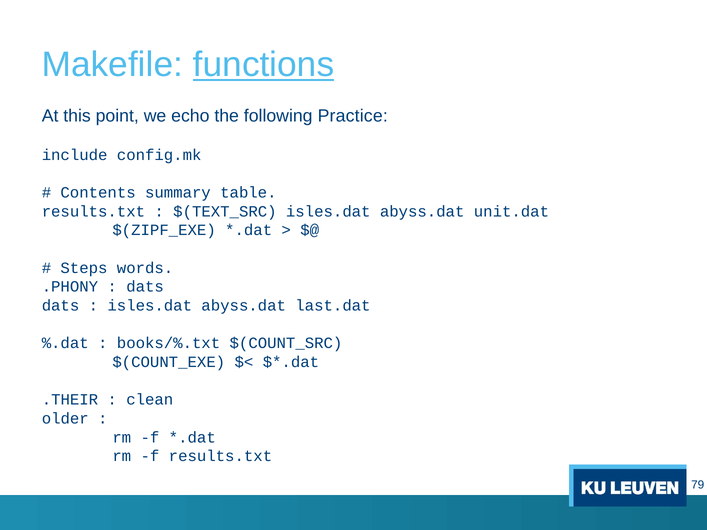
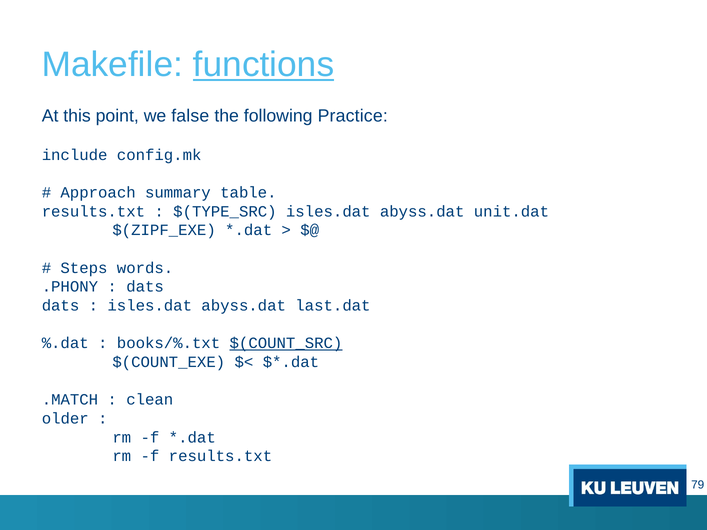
echo: echo -> false (190, 116)
Contents: Contents -> Approach (98, 193)
$(TEXT_SRC: $(TEXT_SRC -> $(TYPE_SRC (225, 211)
$(COUNT_SRC underline: none -> present (286, 343)
.THEIR: .THEIR -> .MATCH (70, 400)
